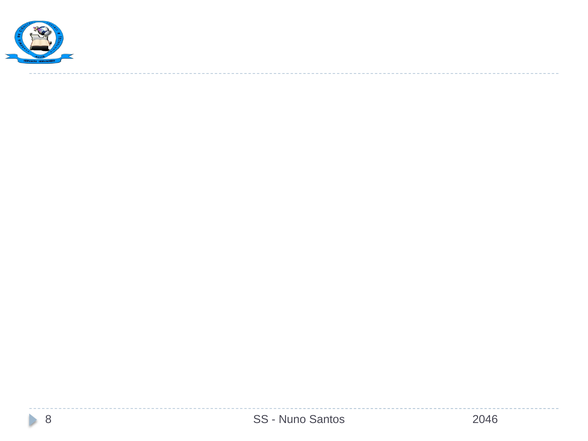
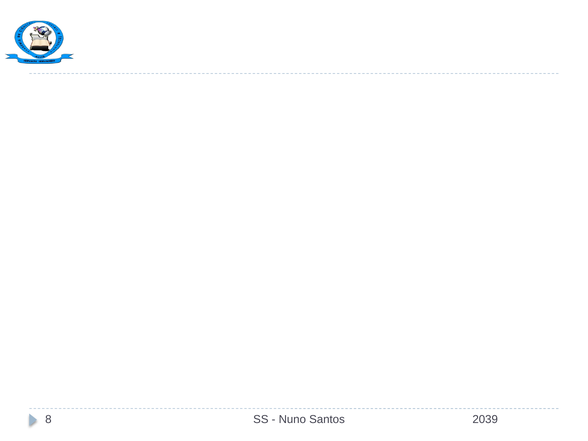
2046: 2046 -> 2039 (485, 419)
